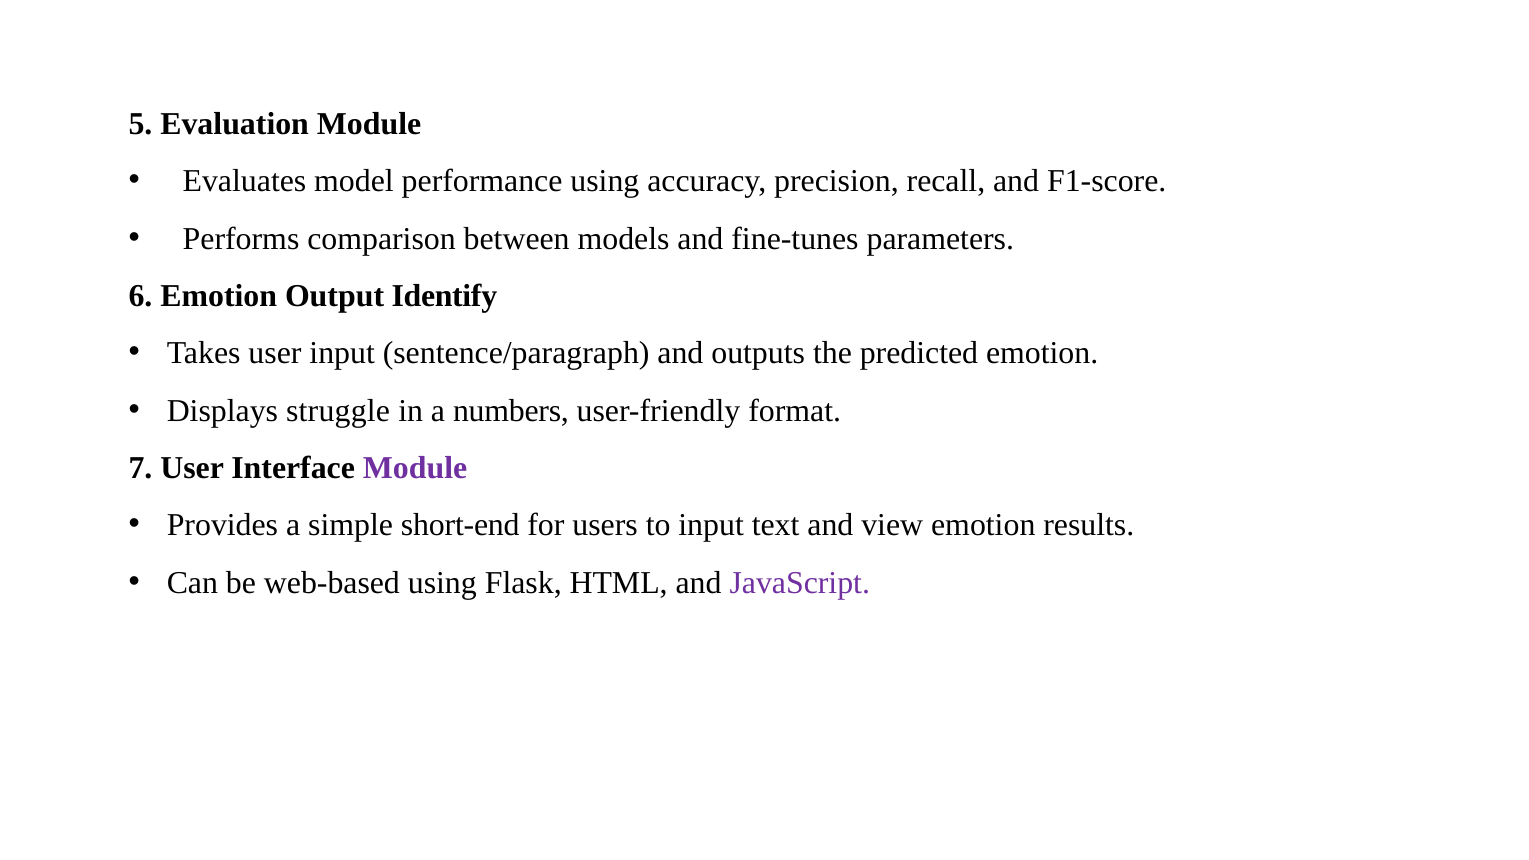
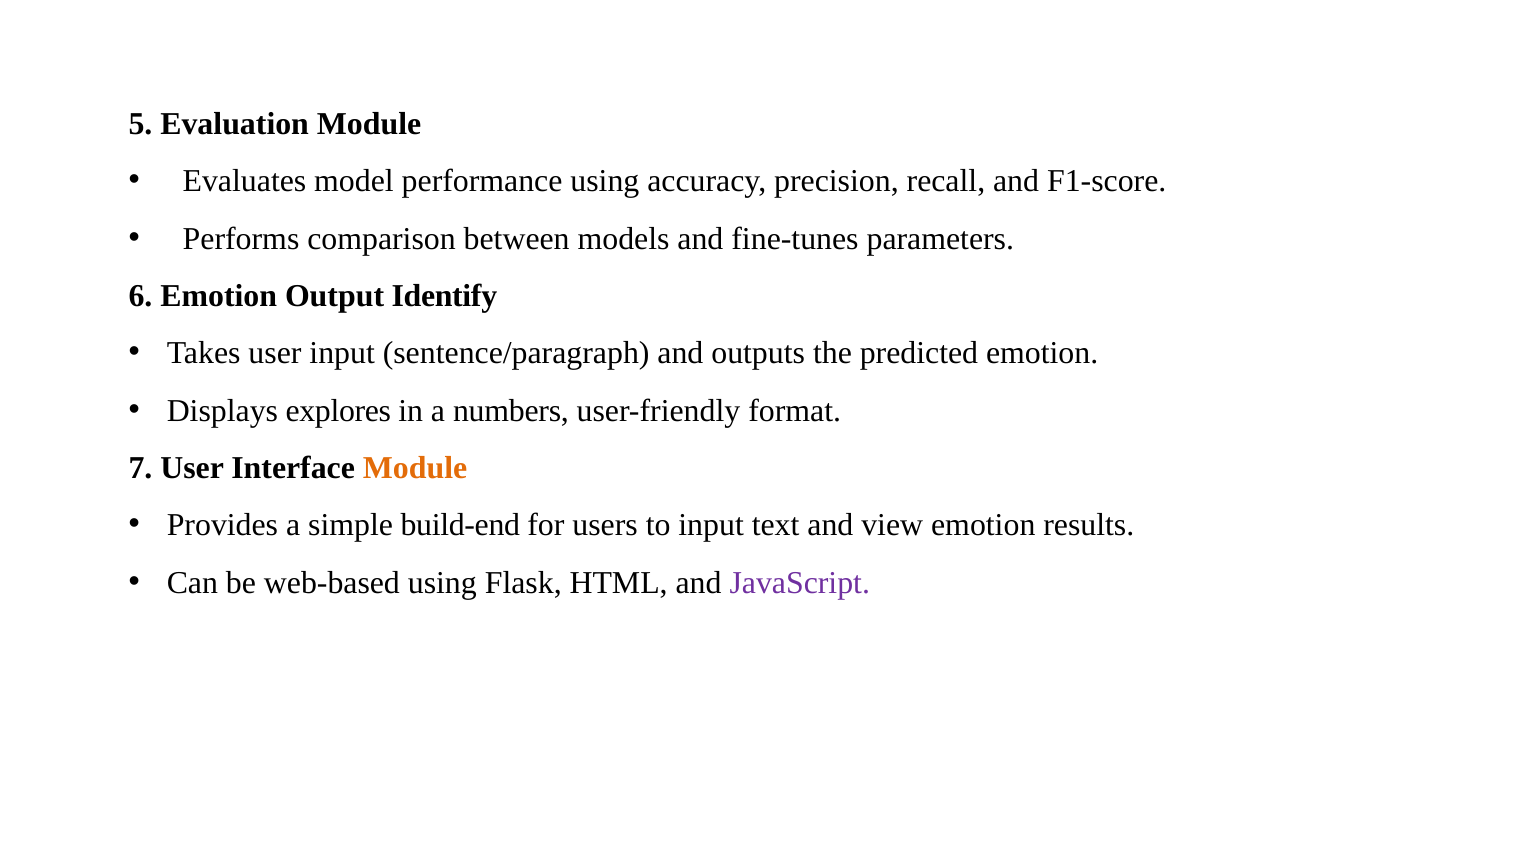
struggle: struggle -> explores (338, 411)
Module colour: purple -> orange (415, 468)
short-end: short-end -> build-end (460, 525)
